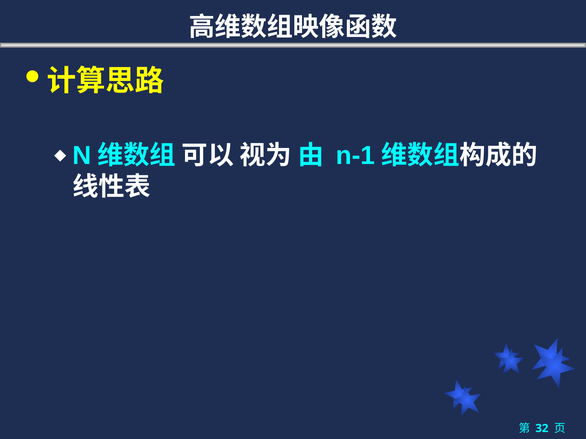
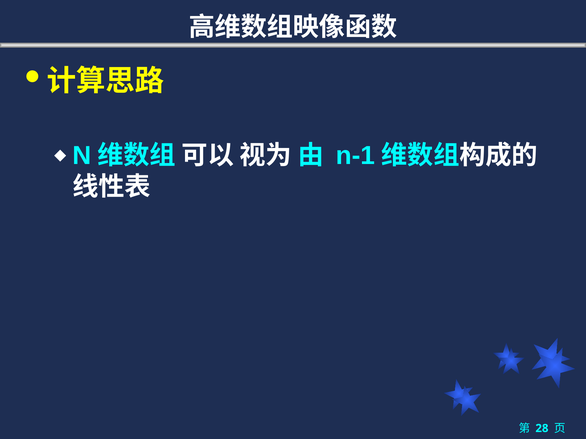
32: 32 -> 28 (542, 429)
